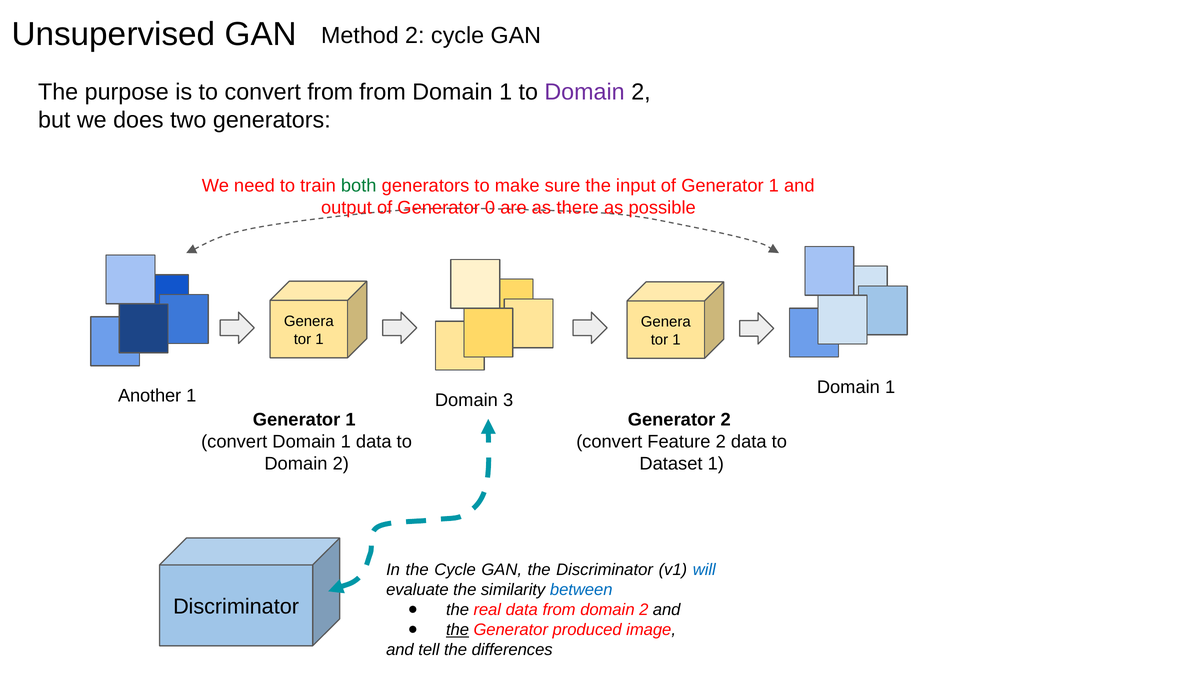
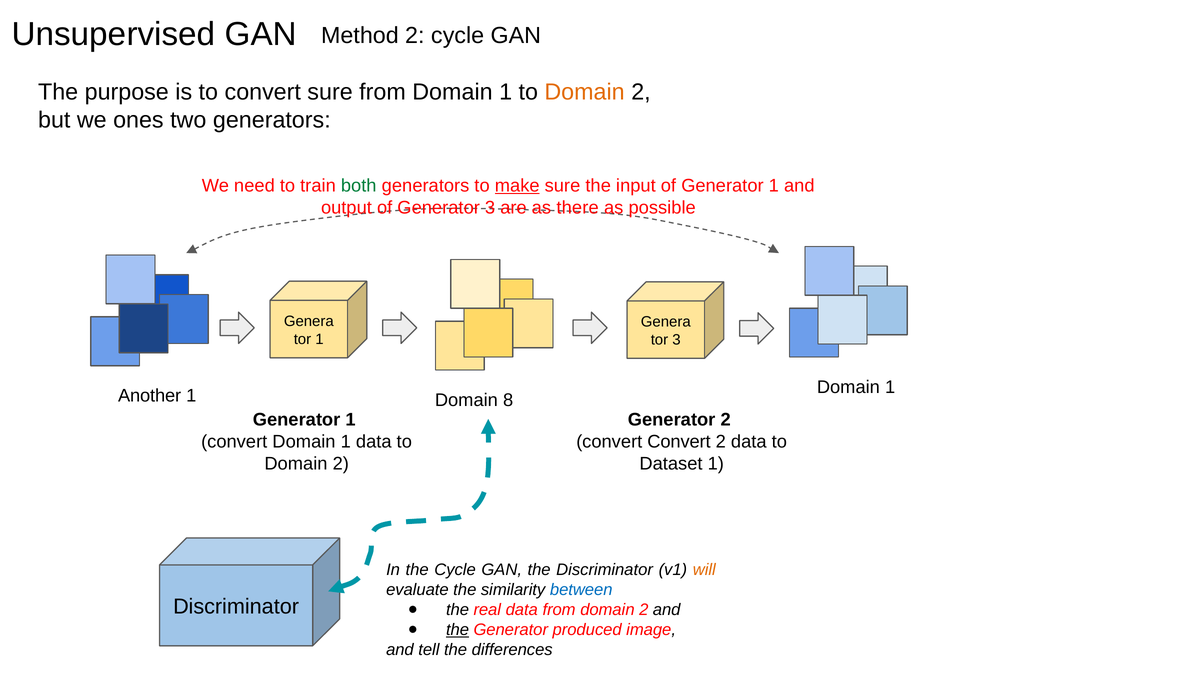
convert from: from -> sure (330, 92)
Domain colour: purple -> orange (585, 92)
does: does -> ones (138, 120)
make underline: none -> present (517, 186)
Generator 0: 0 -> 3 (490, 208)
1: 1 -> 3 (676, 340)
3: 3 -> 8 (508, 400)
convert Feature: Feature -> Convert (679, 442)
will colour: blue -> orange (704, 570)
